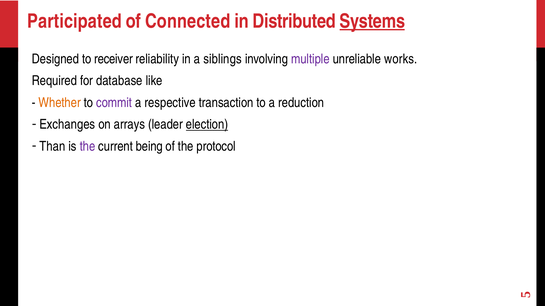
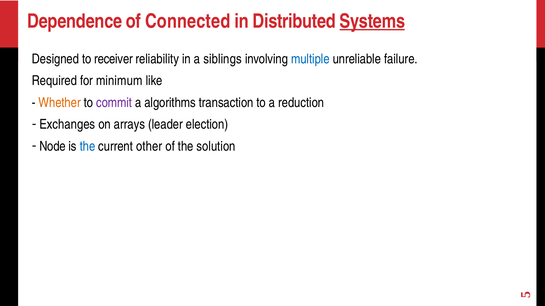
Participated: Participated -> Dependence (75, 21)
multiple colour: purple -> blue (310, 59)
works: works -> failure (401, 59)
database: database -> minimum (119, 81)
respective: respective -> algorithms (170, 103)
election underline: present -> none (207, 125)
Than: Than -> Node (52, 147)
the colour: purple -> blue (87, 147)
being: being -> other (149, 147)
protocol: protocol -> solution (216, 147)
